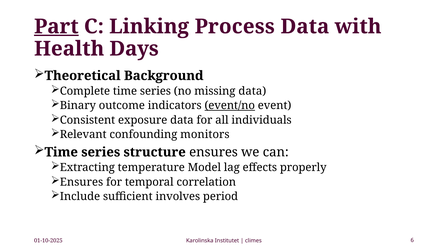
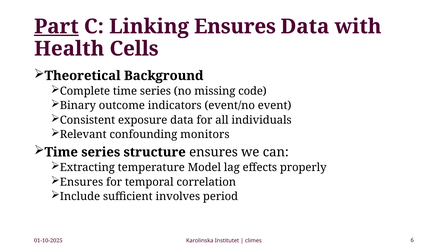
Linking Process: Process -> Ensures (235, 27)
Days: Days -> Cells (134, 49)
missing data: data -> code (252, 91)
event/no underline: present -> none (230, 106)
